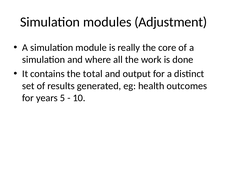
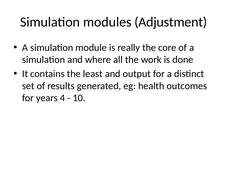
total: total -> least (93, 74)
5: 5 -> 4 (63, 98)
